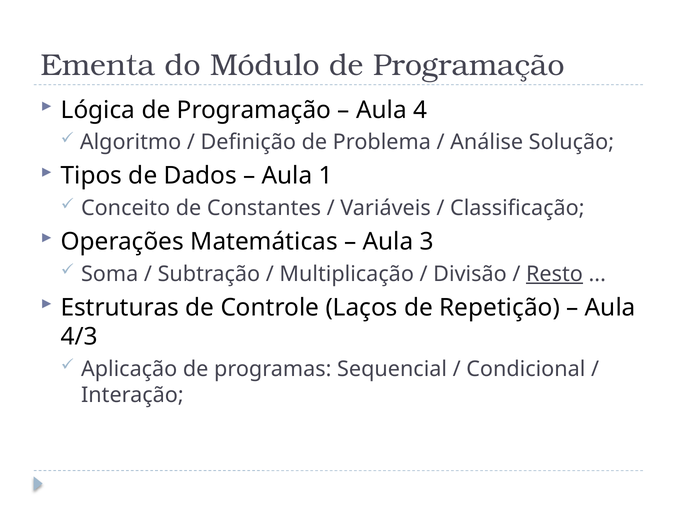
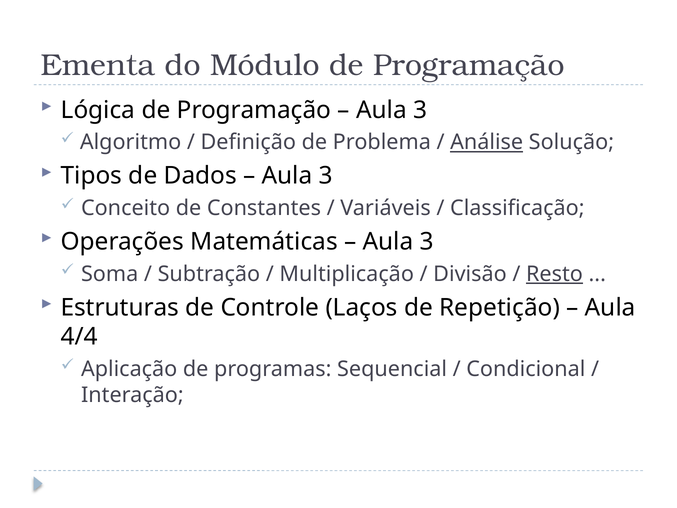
4: 4 -> 3 (420, 110)
Análise underline: none -> present (487, 142)
1: 1 -> 3 (326, 176)
4/3: 4/3 -> 4/4 (79, 337)
